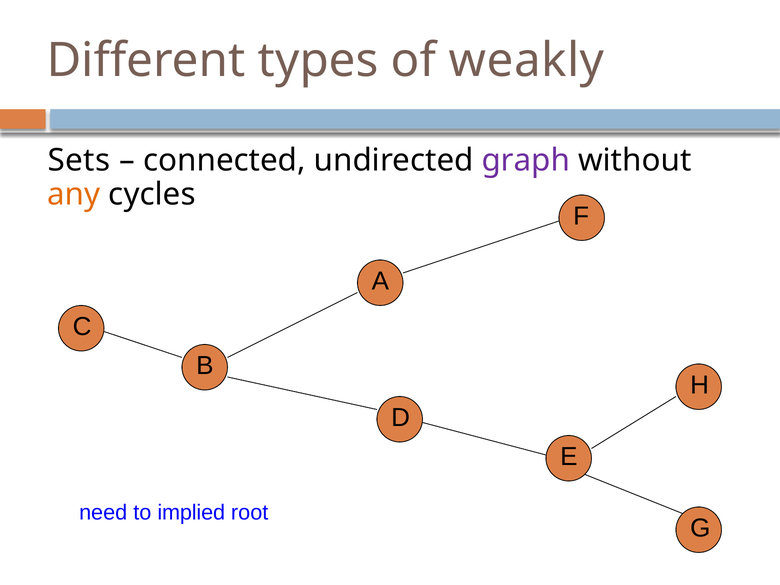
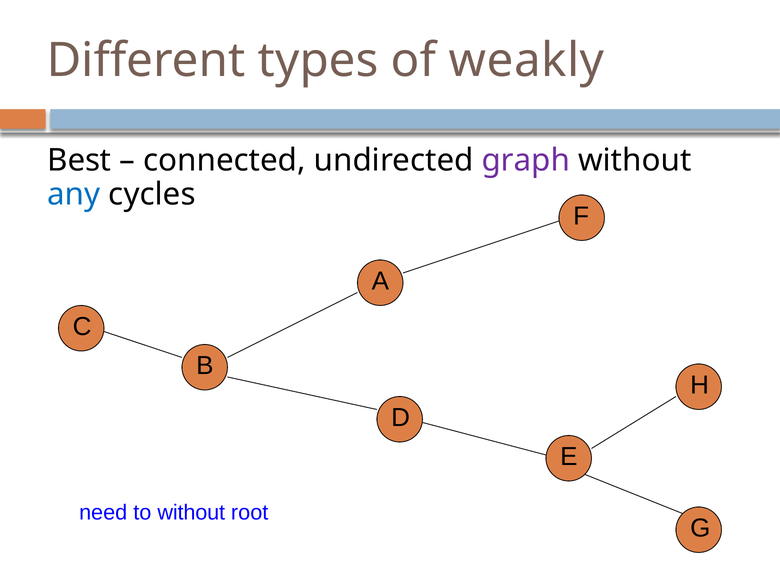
Sets: Sets -> Best (79, 160)
any colour: orange -> blue (74, 194)
to implied: implied -> without (191, 512)
